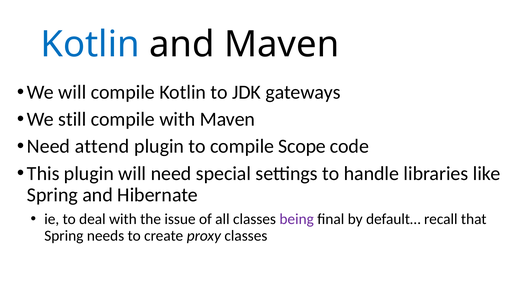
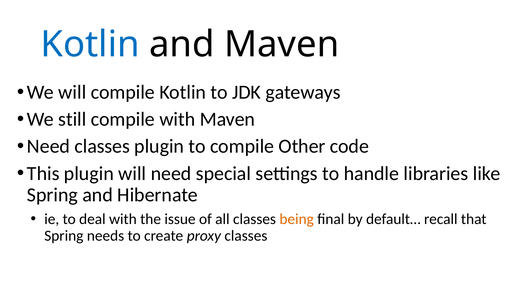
Need attend: attend -> classes (102, 146)
Scope: Scope -> Other (302, 146)
being colour: purple -> orange (297, 219)
